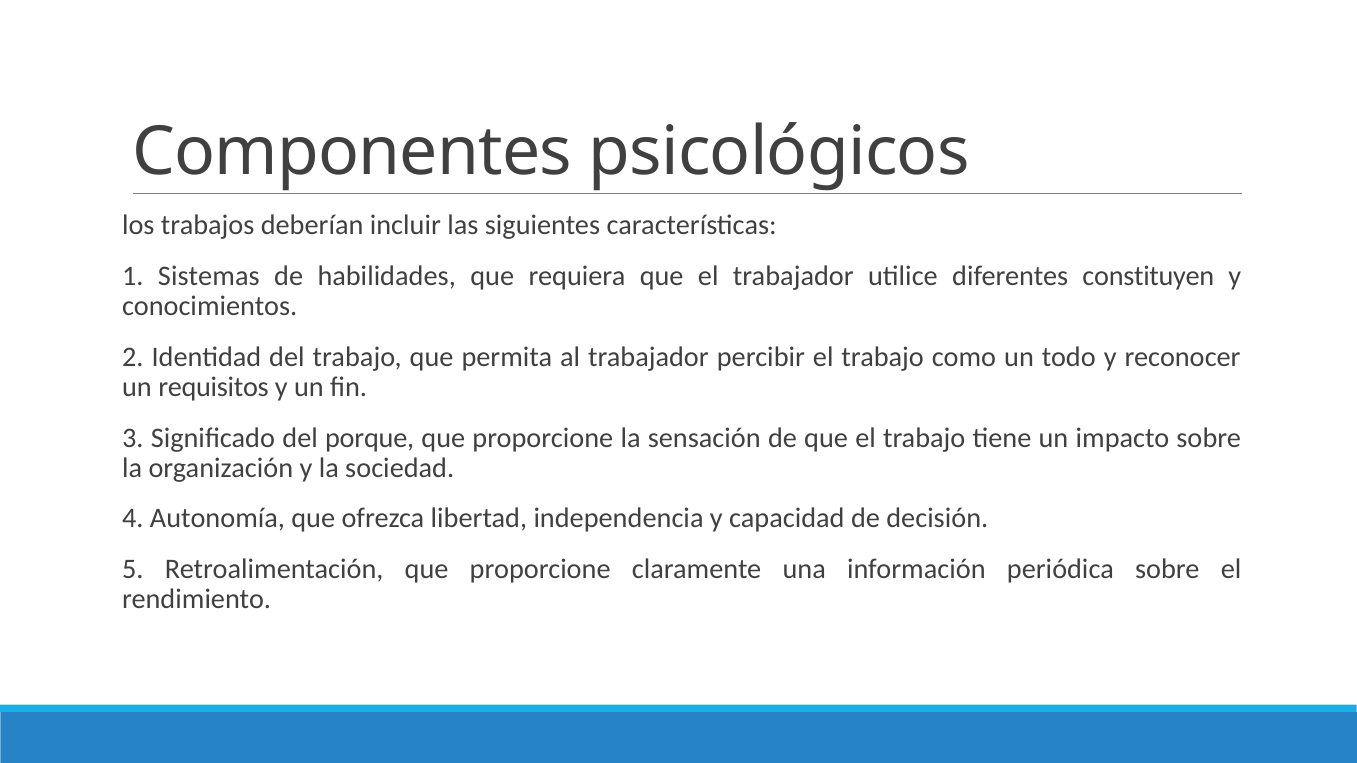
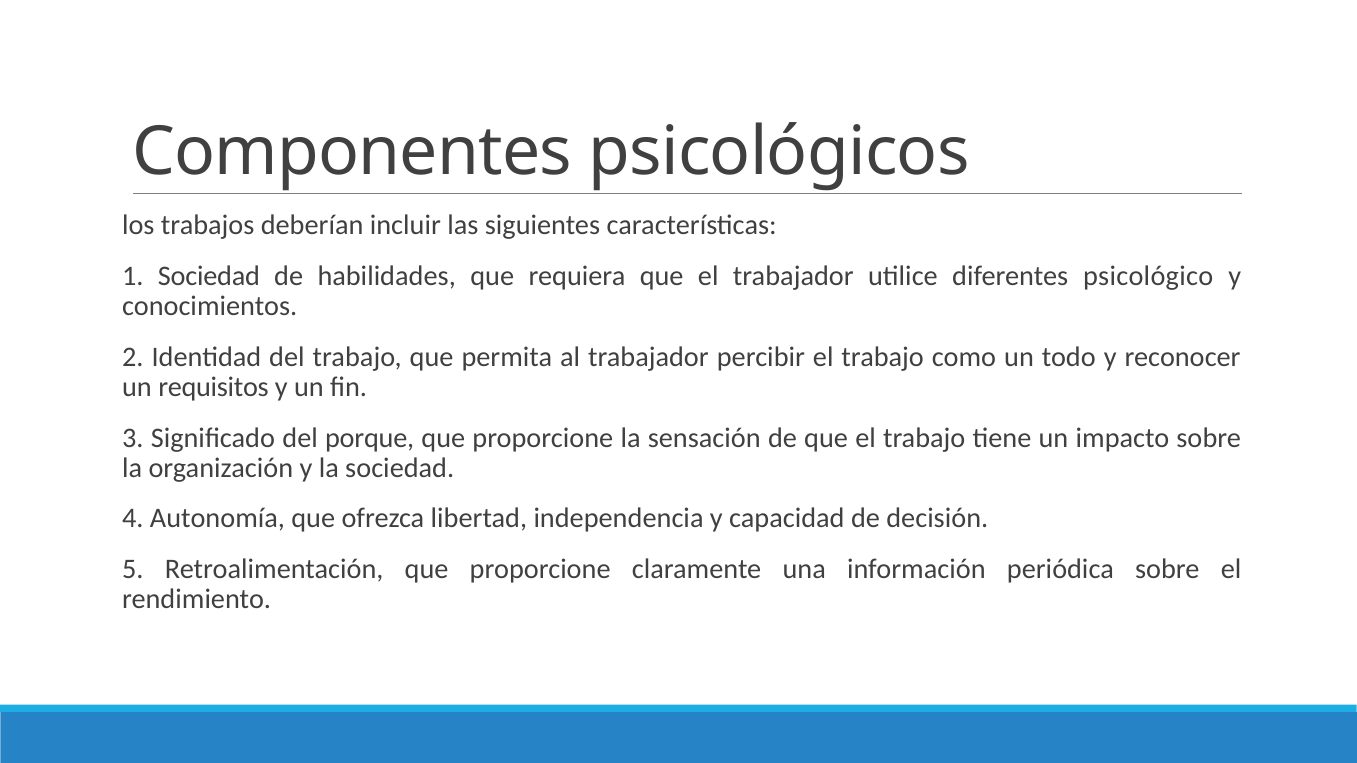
1 Sistemas: Sistemas -> Sociedad (209, 276)
constituyen: constituyen -> psicológico (1148, 276)
